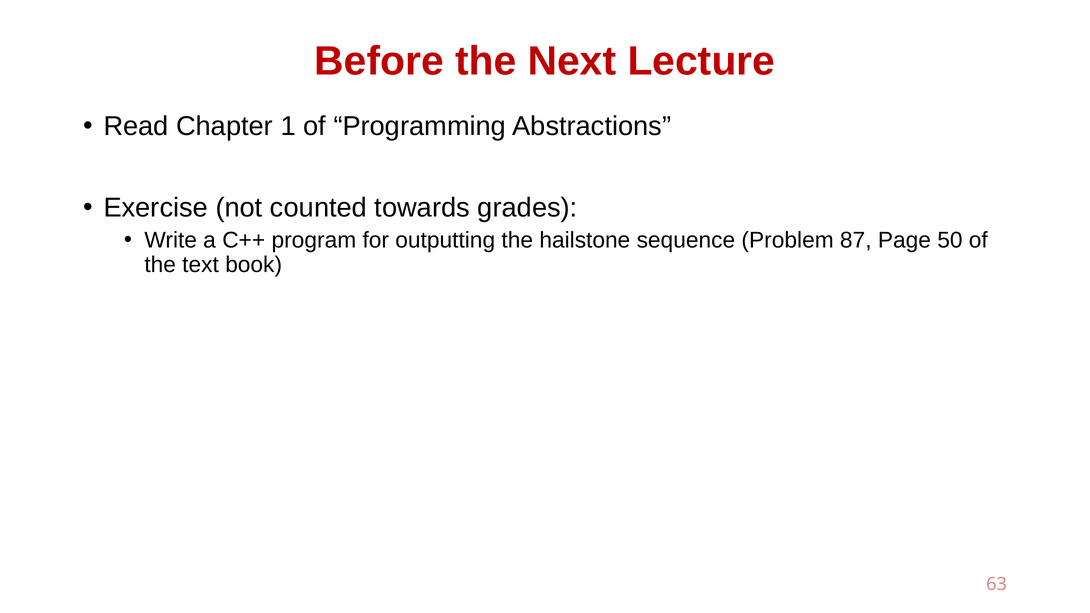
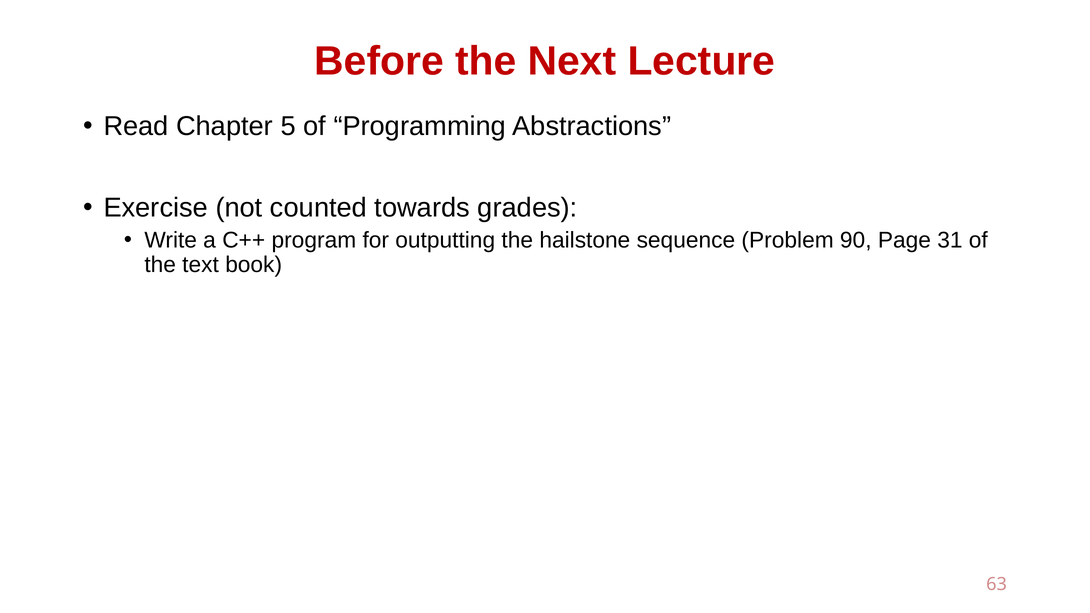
1: 1 -> 5 (288, 126)
87: 87 -> 90 (856, 240)
50: 50 -> 31 (950, 240)
